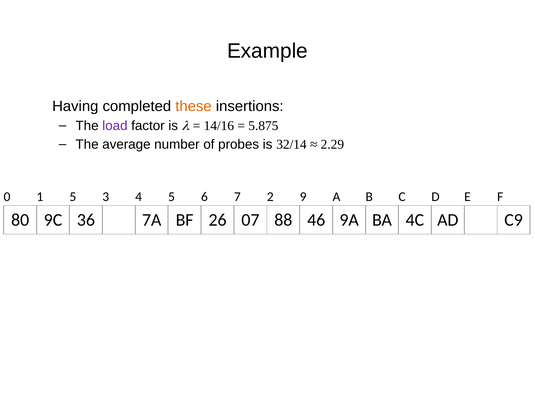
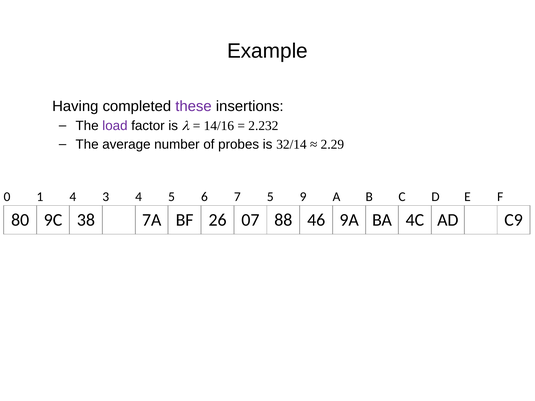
these colour: orange -> purple (194, 106)
5.875: 5.875 -> 2.232 (263, 126)
1 5: 5 -> 4 (73, 197)
7 2: 2 -> 5 (270, 197)
36: 36 -> 38 (86, 220)
